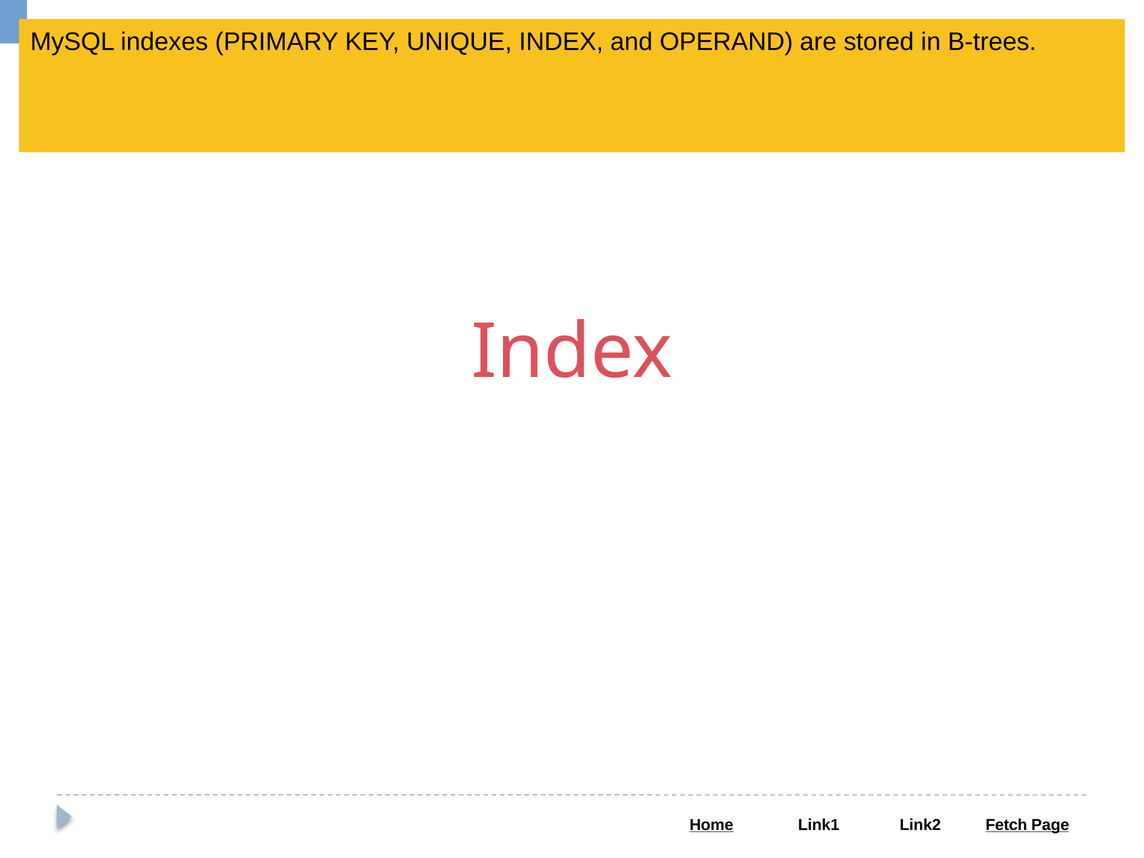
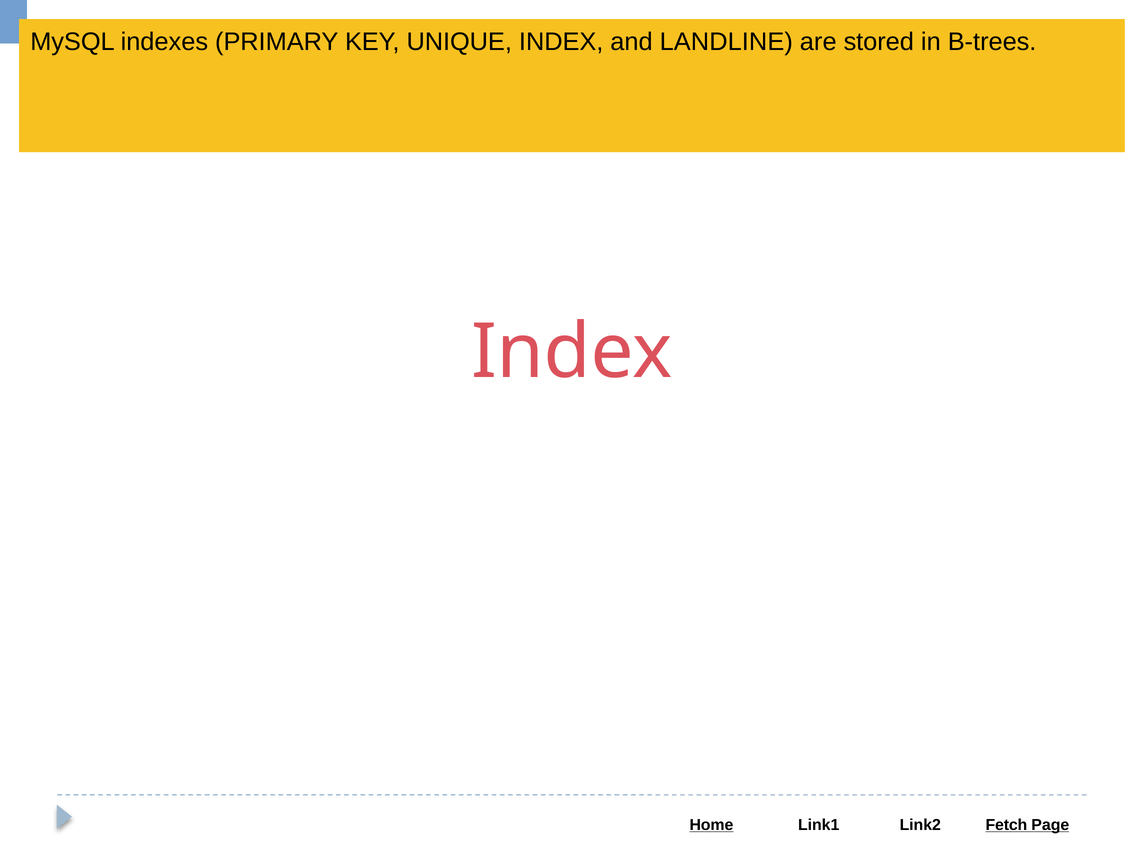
OPERAND: OPERAND -> LANDLINE (726, 42)
